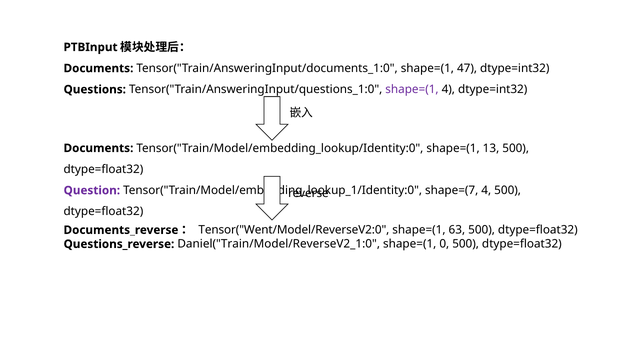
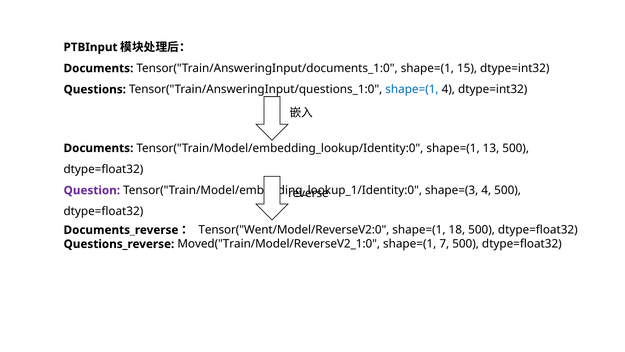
47: 47 -> 15 (467, 68)
shape=(1 colour: purple -> blue (412, 89)
shape=(7: shape=(7 -> shape=(3 (452, 190)
63: 63 -> 18 (457, 230)
Daniel("Train/Model/ReverseV2_1:0: Daniel("Train/Model/ReverseV2_1:0 -> Moved("Train/Model/ReverseV2_1:0 (279, 244)
0: 0 -> 7 (444, 244)
